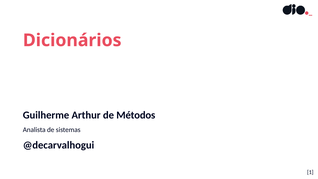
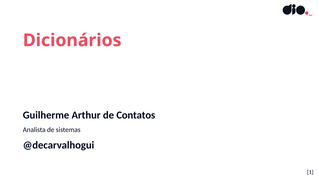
Métodos: Métodos -> Contatos (136, 115)
